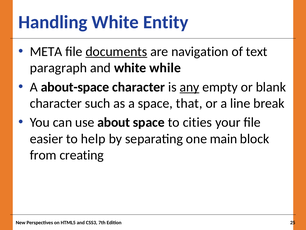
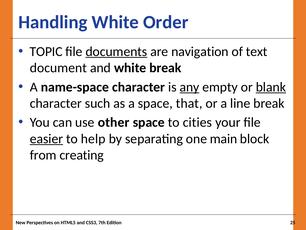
Entity: Entity -> Order (166, 22)
META: META -> TOPIC (46, 51)
paragraph: paragraph -> document (58, 68)
white while: while -> break (165, 68)
about-space: about-space -> name-space (75, 87)
blank underline: none -> present (271, 87)
about: about -> other (114, 122)
easier underline: none -> present (46, 139)
